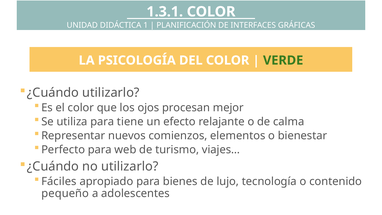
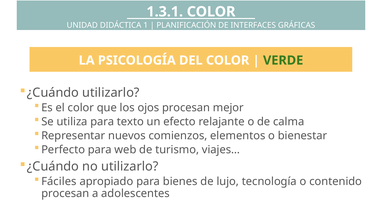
tiene: tiene -> texto (130, 122)
pequeño: pequeño -> procesan (65, 193)
